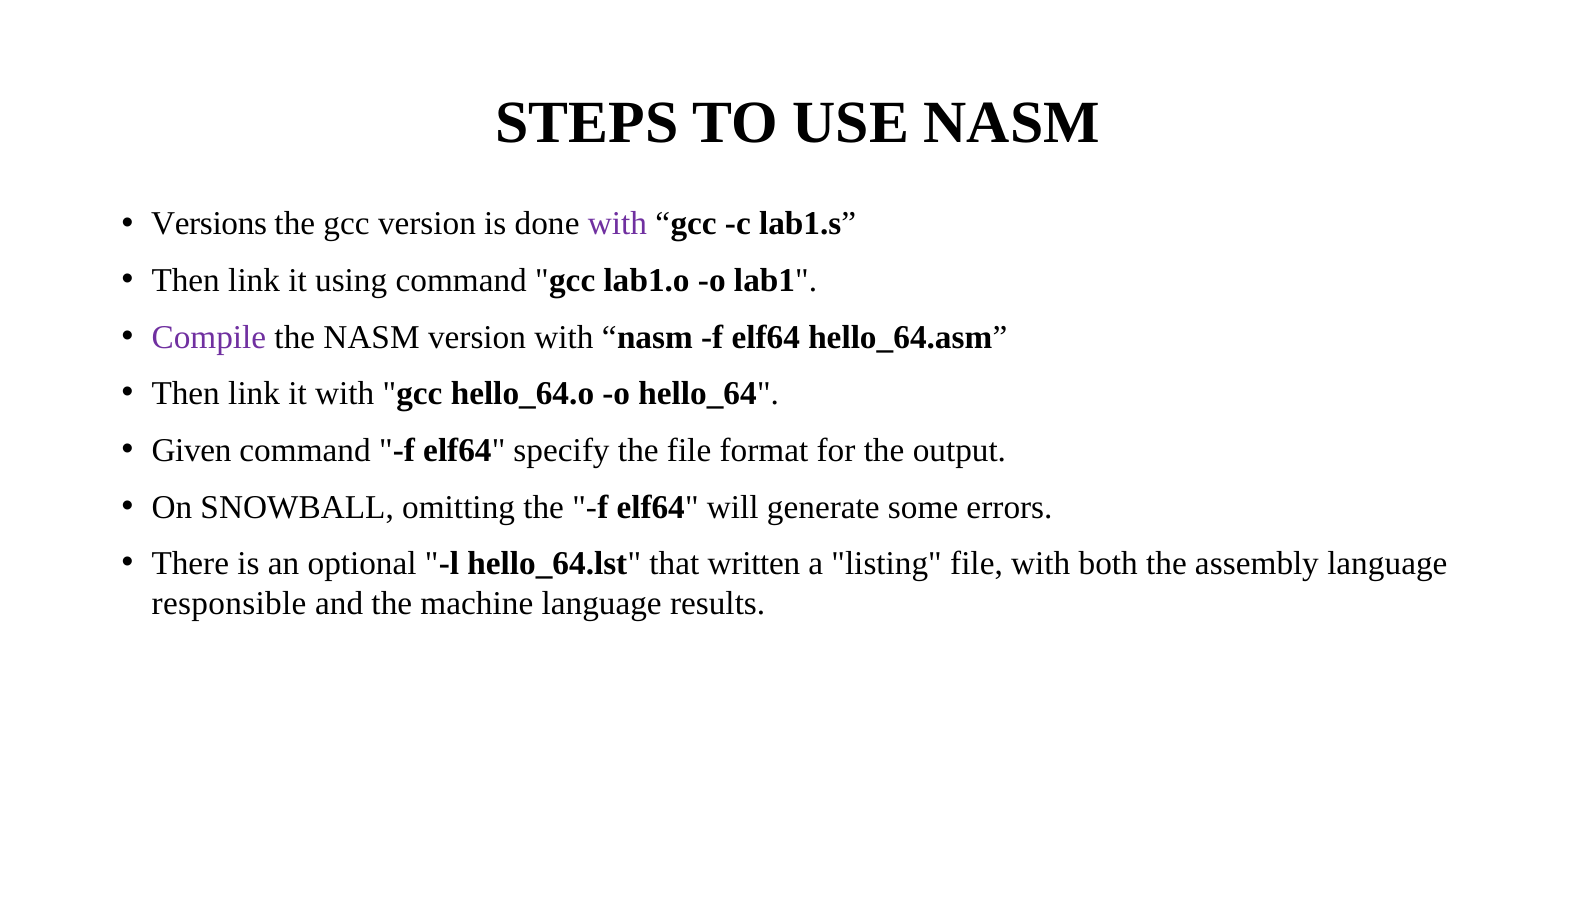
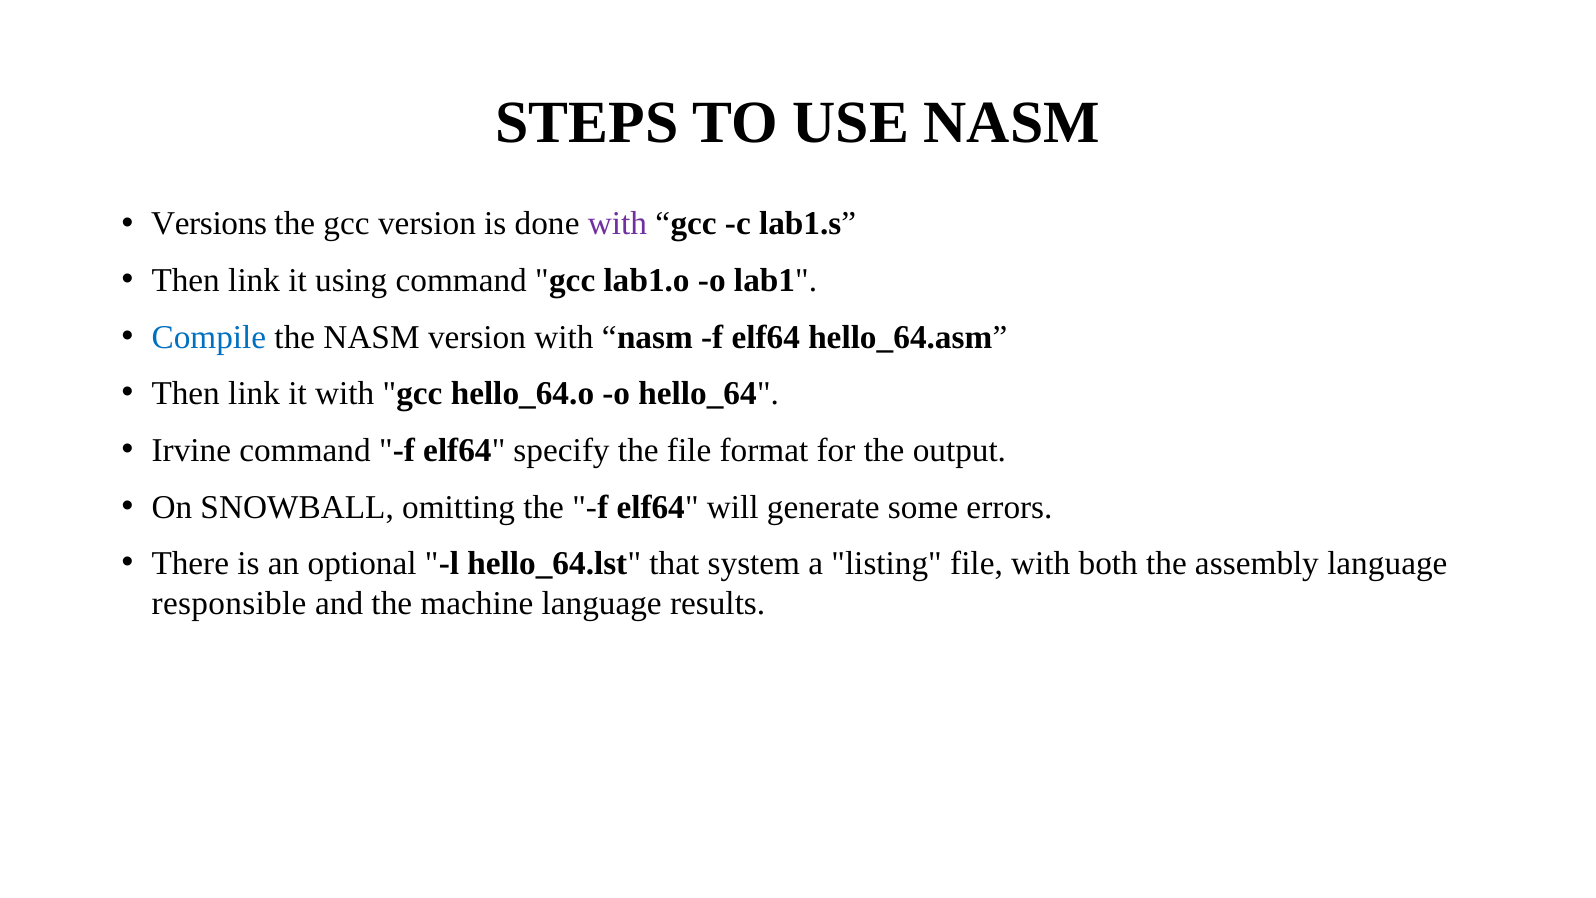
Compile colour: purple -> blue (209, 337)
Given: Given -> Irvine (191, 450)
written: written -> system (754, 564)
